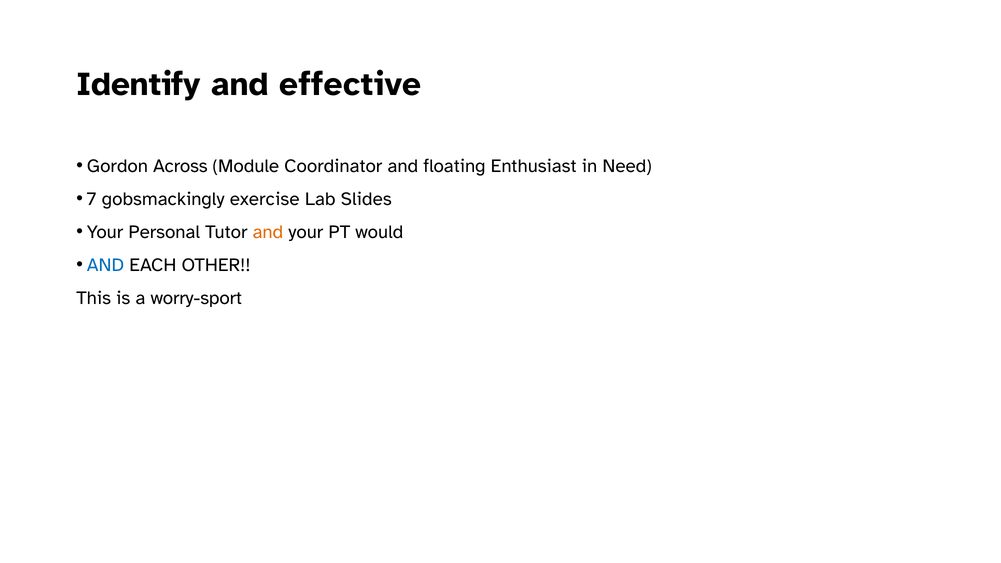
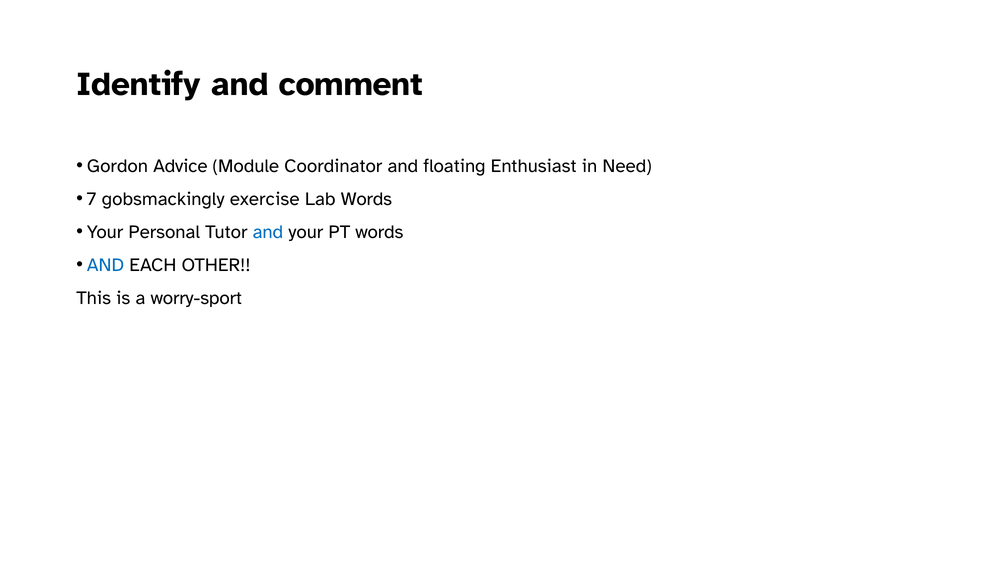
effective: effective -> comment (351, 84)
Across: Across -> Advice (180, 166)
Lab Slides: Slides -> Words (366, 199)
and colour: orange -> blue (268, 232)
PT would: would -> words (379, 232)
